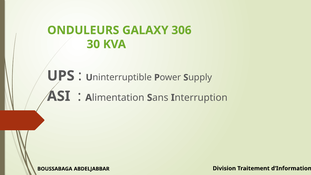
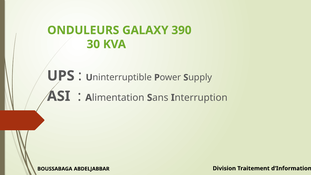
306: 306 -> 390 (181, 30)
